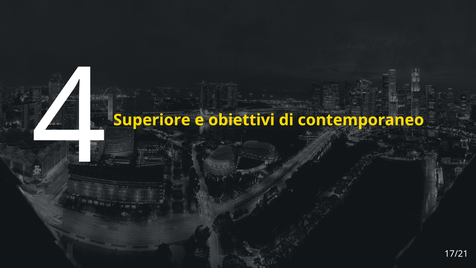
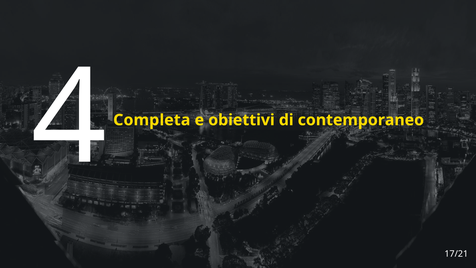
Superiore: Superiore -> Completa (152, 120)
